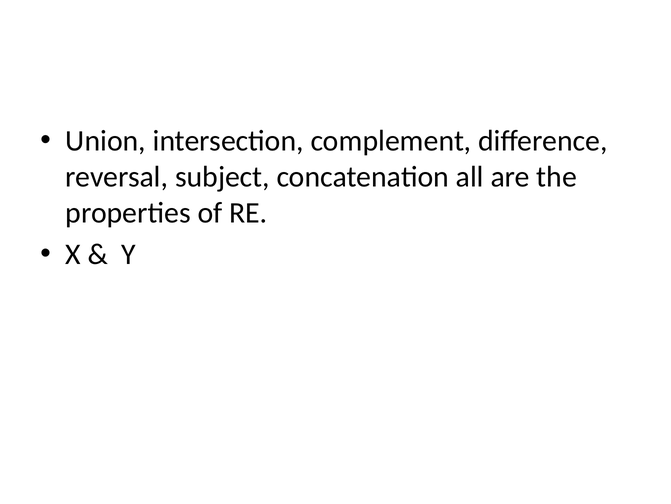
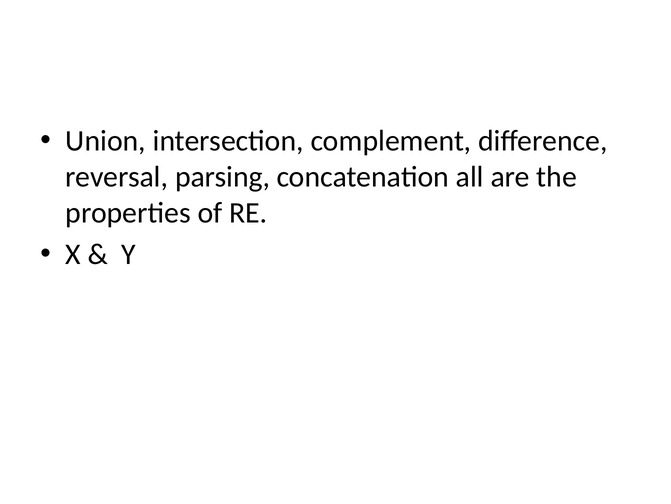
subject: subject -> parsing (223, 177)
